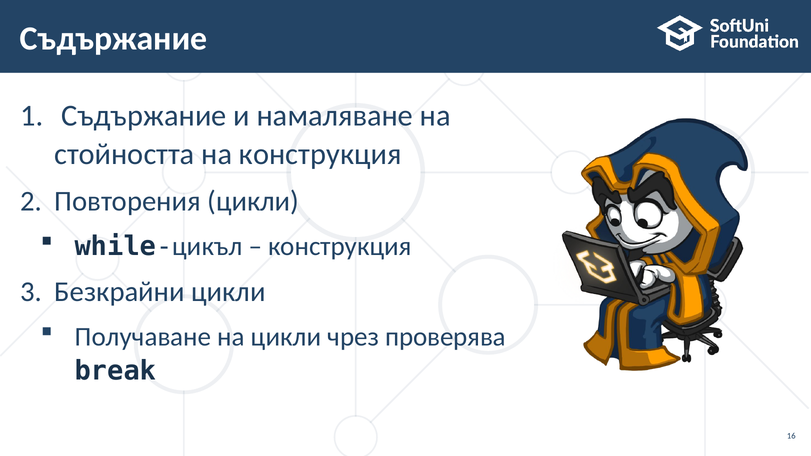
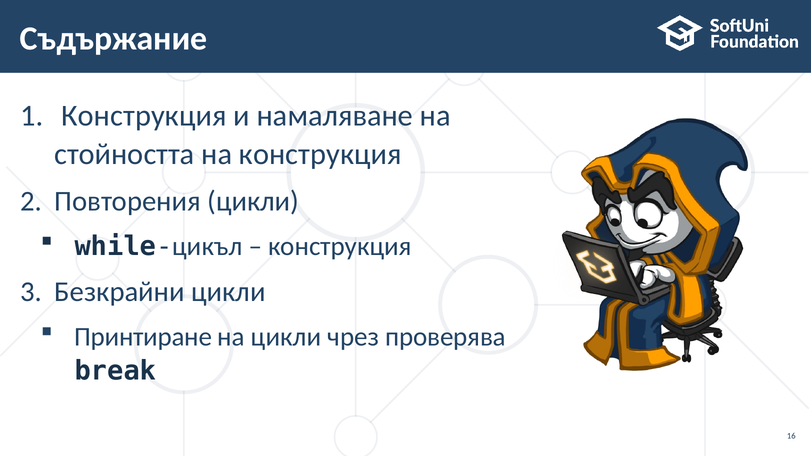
Съдържание: Съдържание -> Конструкция (144, 116)
Получаване: Получаване -> Принтиране (143, 337)
